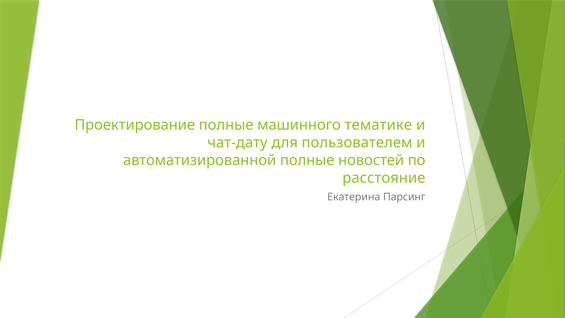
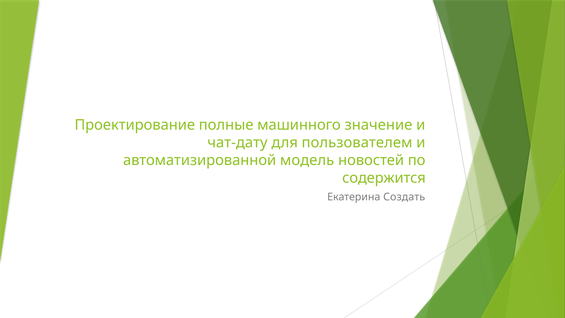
тематике: тематике -> значение (378, 125)
автоматизированной полные: полные -> модель (307, 160)
расстояние: расстояние -> содержится (384, 178)
Парсинг: Парсинг -> Создать (404, 197)
